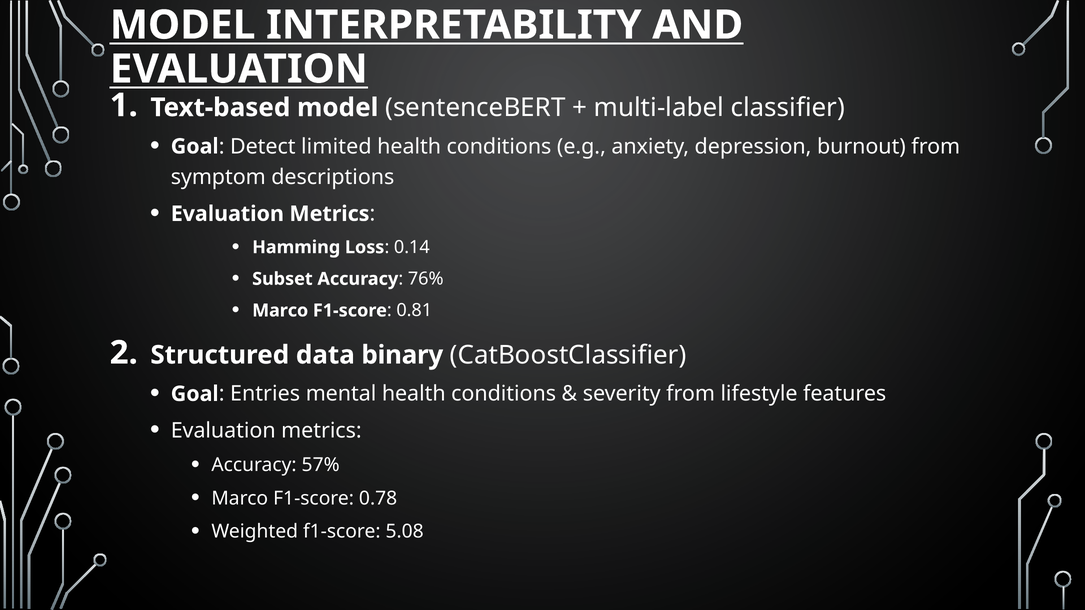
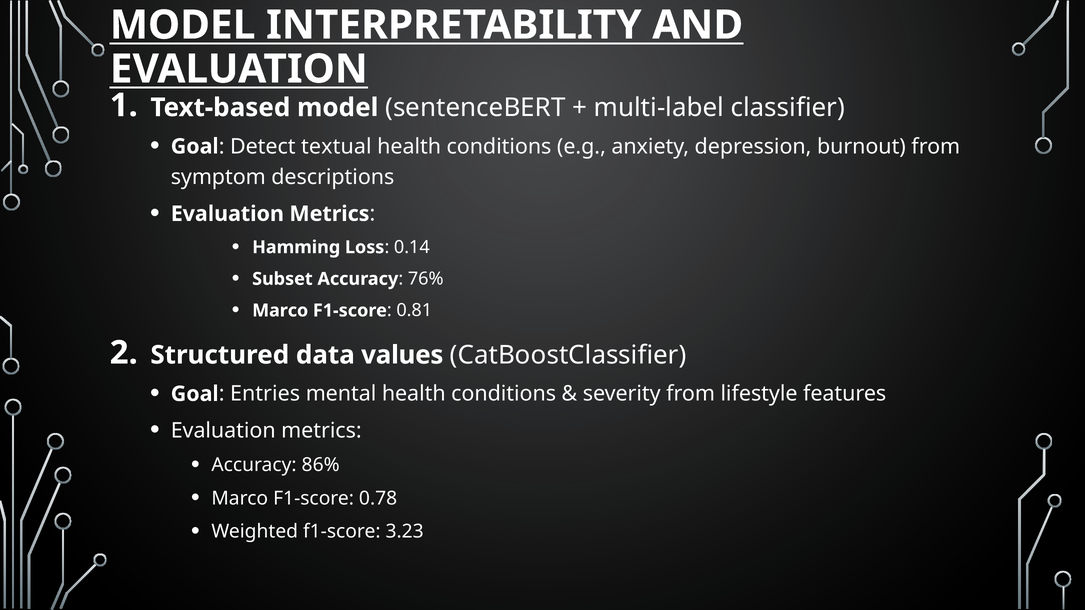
limited: limited -> textual (336, 147)
binary: binary -> values (402, 355)
57%: 57% -> 86% (321, 465)
5.08: 5.08 -> 3.23 (405, 532)
